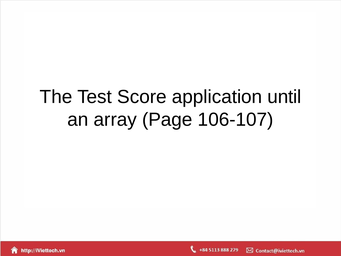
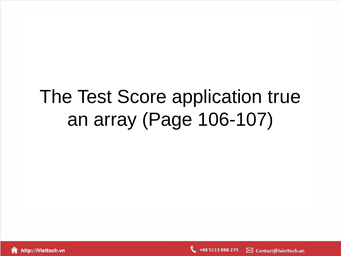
until: until -> true (284, 97)
